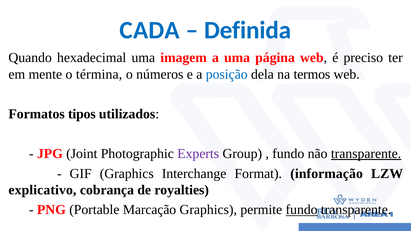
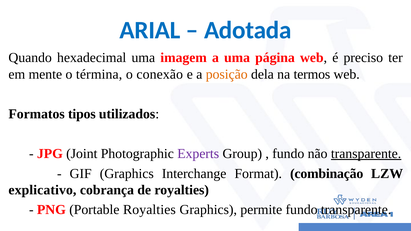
CADA: CADA -> ARIAL (150, 30)
Definida: Definida -> Adotada (248, 30)
números: números -> conexão (160, 74)
posição colour: blue -> orange (227, 74)
informação: informação -> combinação (327, 174)
Portable Marcação: Marcação -> Royalties (149, 210)
fundo underline: present -> none (302, 210)
